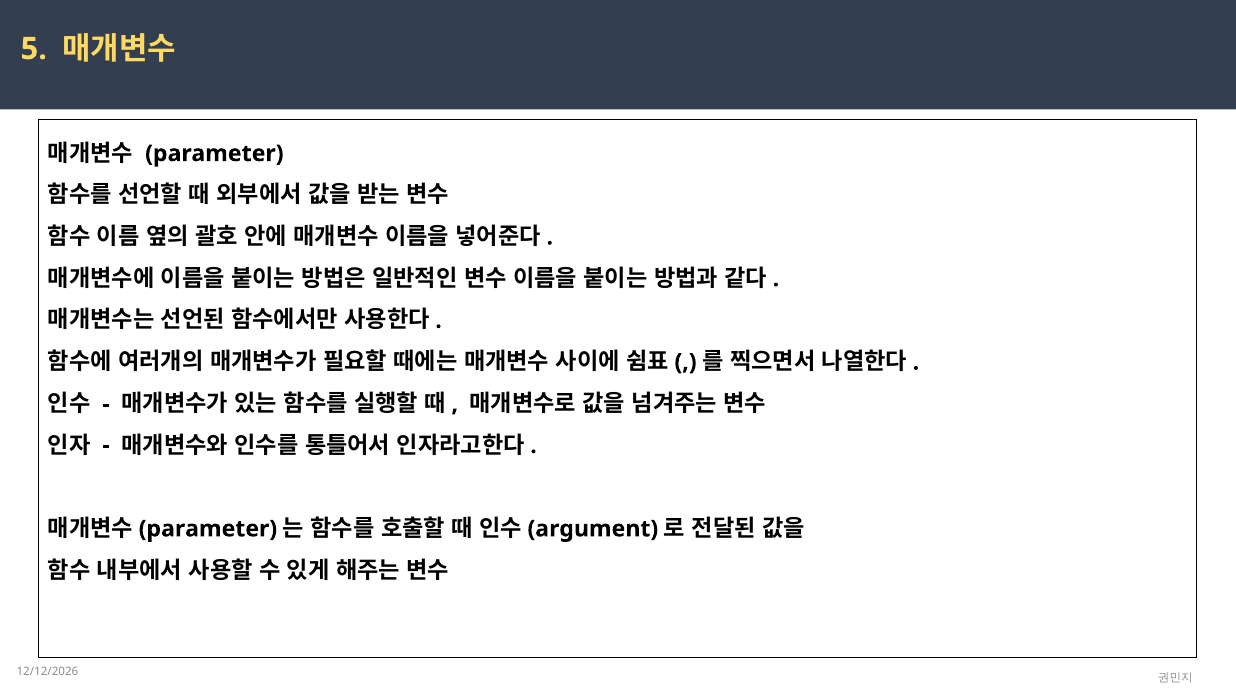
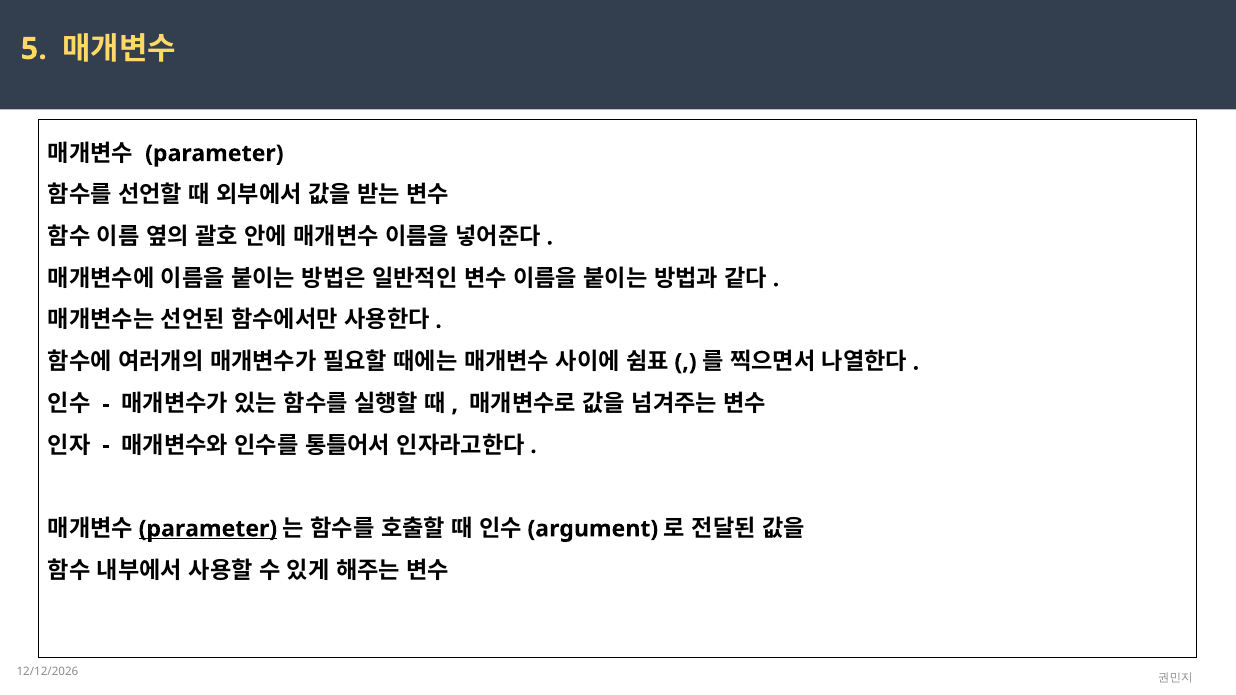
parameter underline: none -> present (208, 529)
